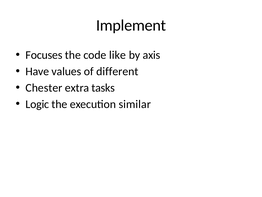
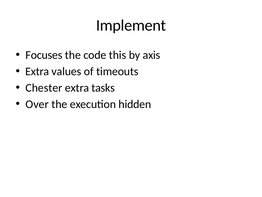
like: like -> this (118, 55)
Have: Have -> Extra (37, 71)
different: different -> timeouts (117, 71)
Logic: Logic -> Over (37, 104)
similar: similar -> hidden (135, 104)
